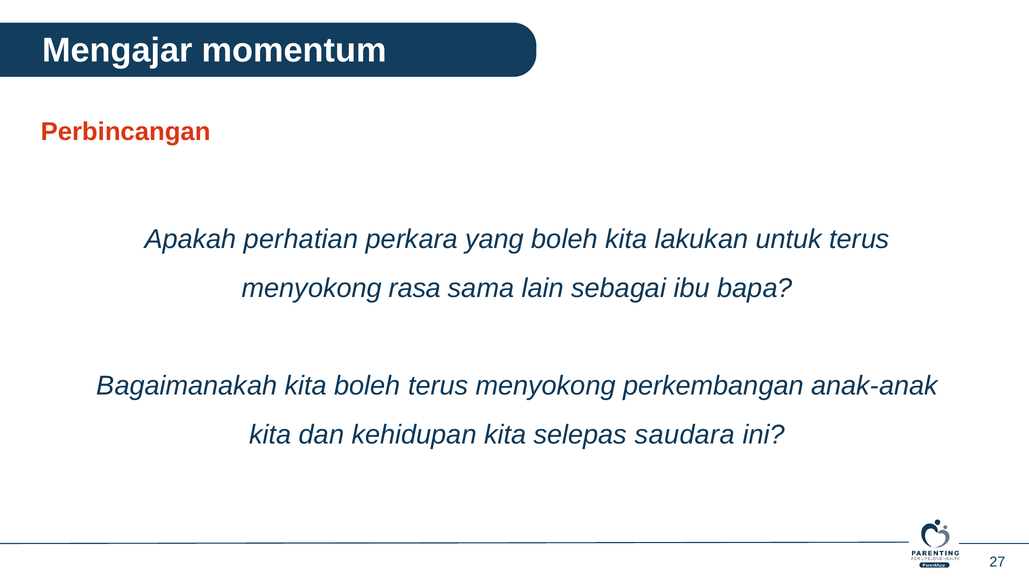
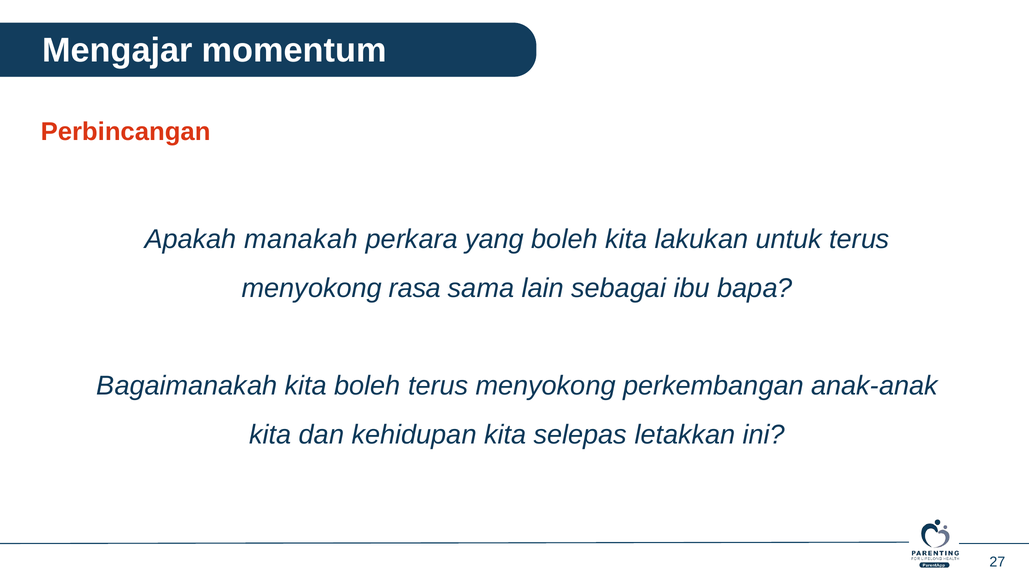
perhatian: perhatian -> manakah (301, 239)
saudara: saudara -> letakkan (685, 435)
